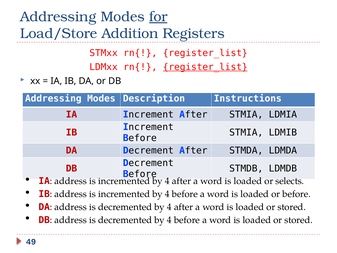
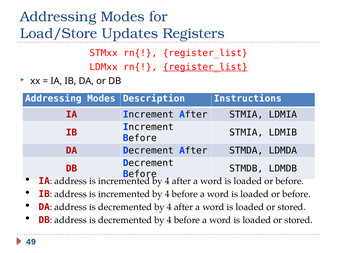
for underline: present -> none (158, 17)
Addition: Addition -> Updates (130, 34)
selects: selects -> before (290, 181)
